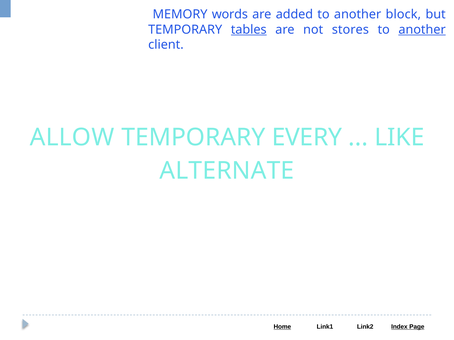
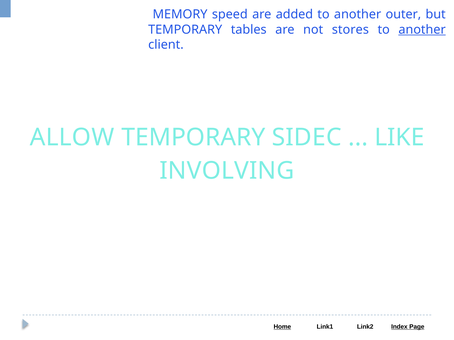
words: words -> speed (230, 14)
block: block -> outer (403, 14)
tables underline: present -> none (249, 30)
EVERY: EVERY -> SIDEC (307, 138)
ALTERNATE: ALTERNATE -> INVOLVING (227, 171)
